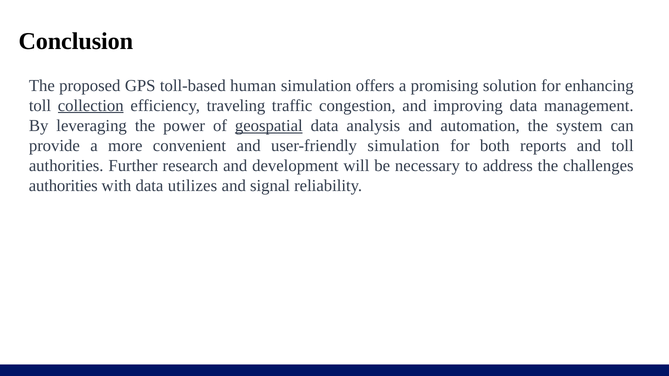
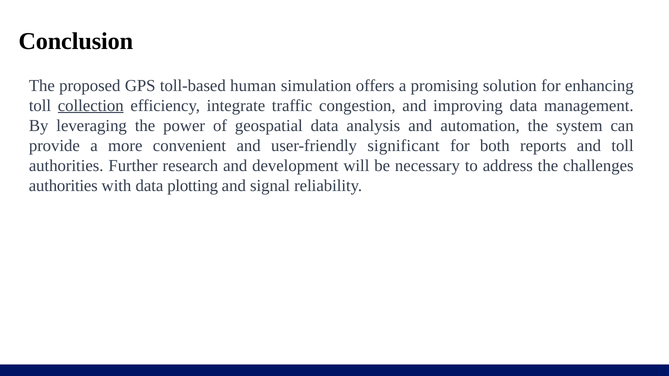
traveling: traveling -> integrate (236, 106)
geospatial underline: present -> none (269, 126)
user-friendly simulation: simulation -> significant (404, 146)
utilizes: utilizes -> plotting (193, 186)
